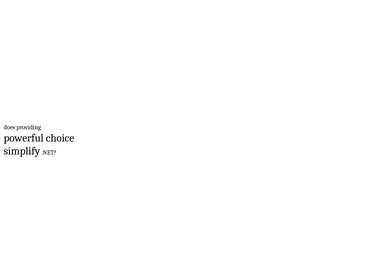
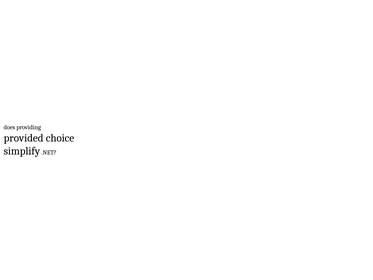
powerful: powerful -> provided (24, 138)
